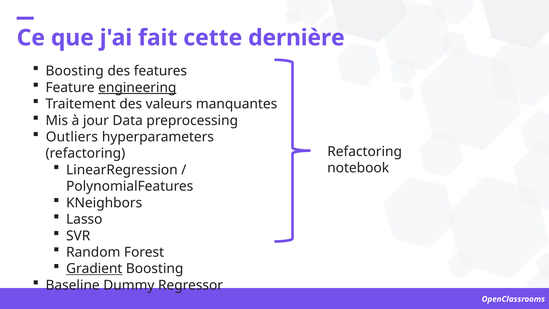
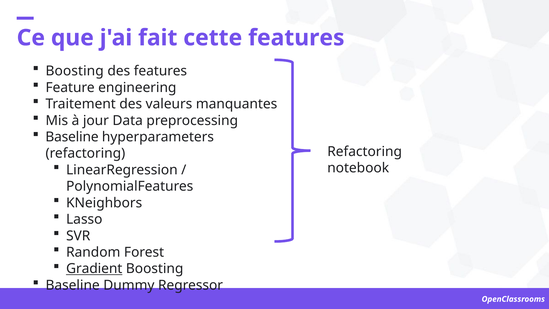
cette dernière: dernière -> features (296, 38)
engineering underline: present -> none (137, 87)
Outliers: Outliers -> Baseline (72, 137)
